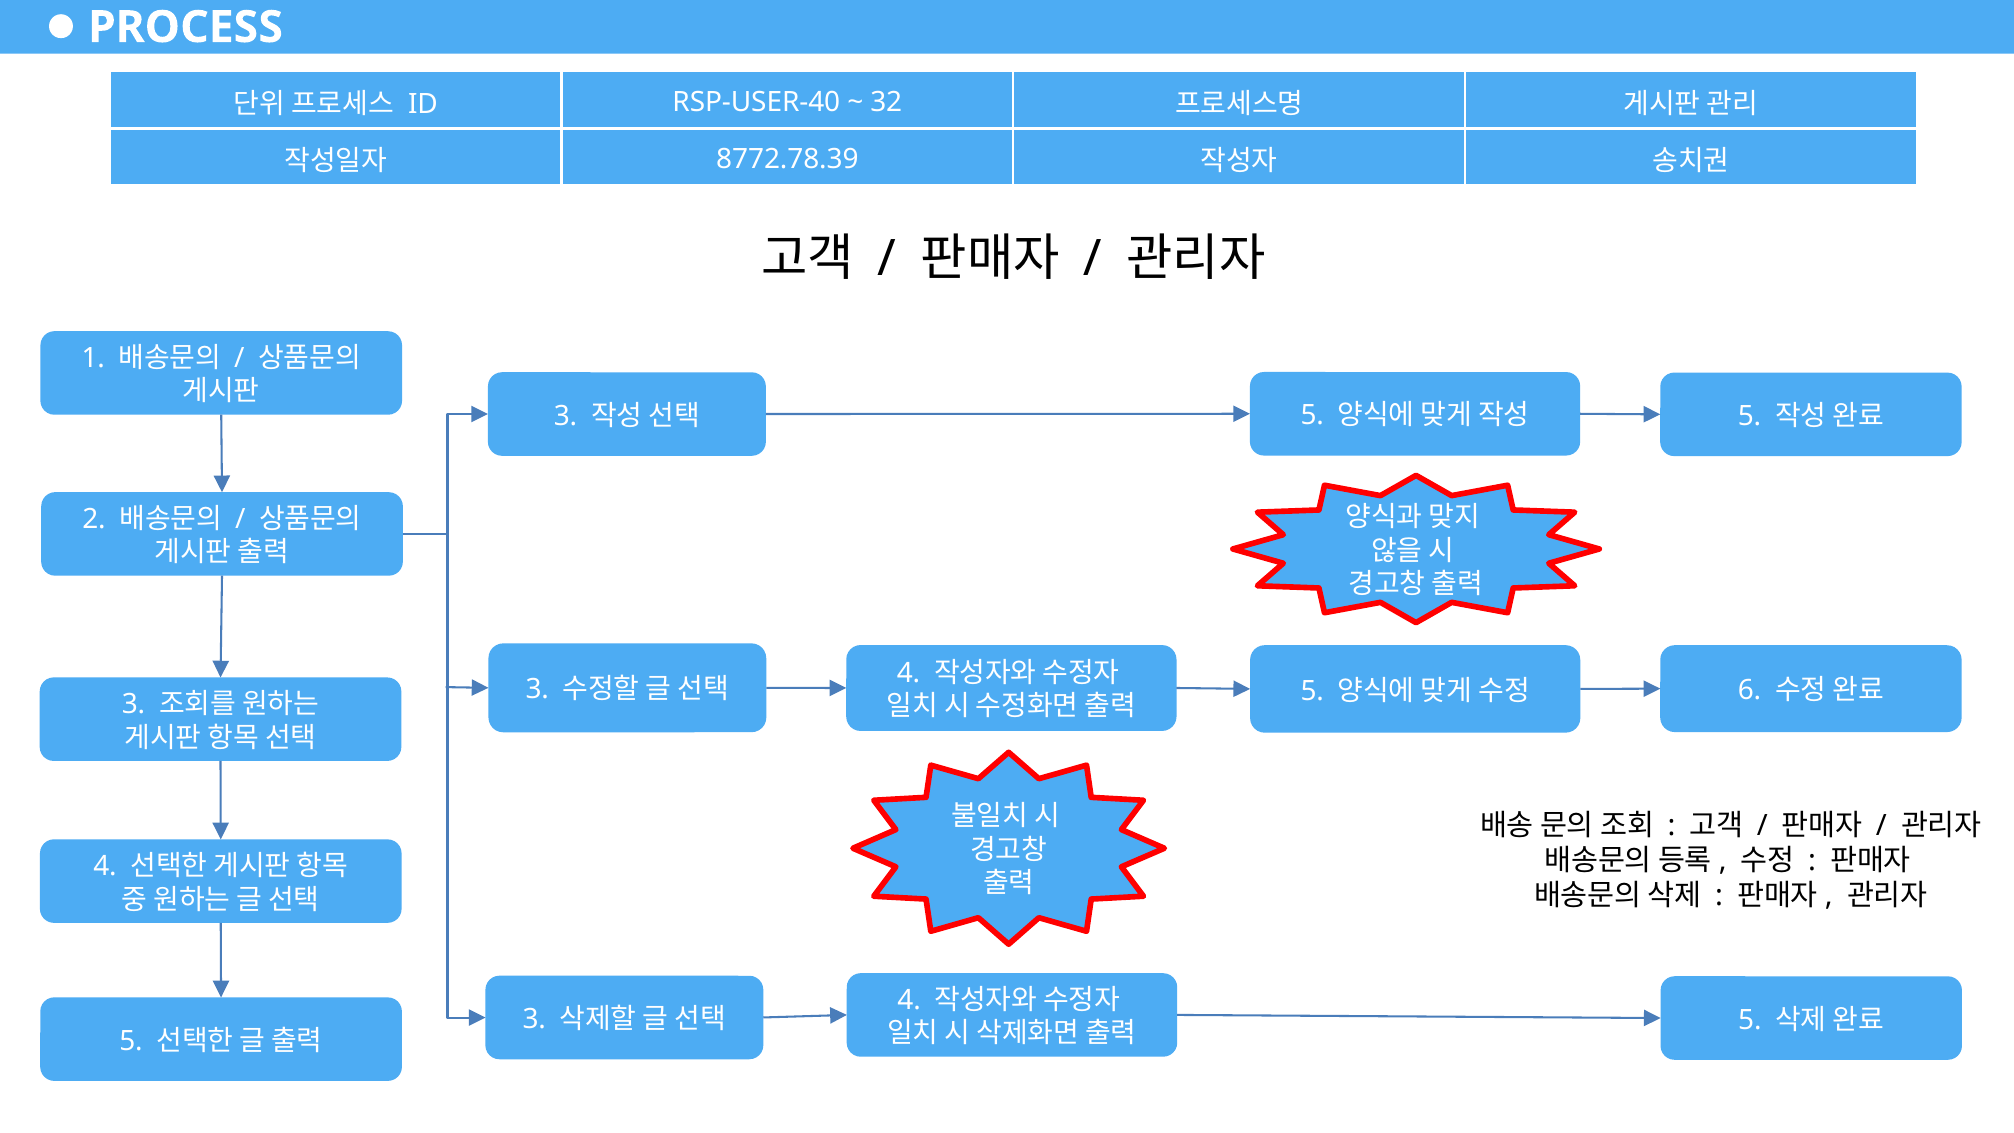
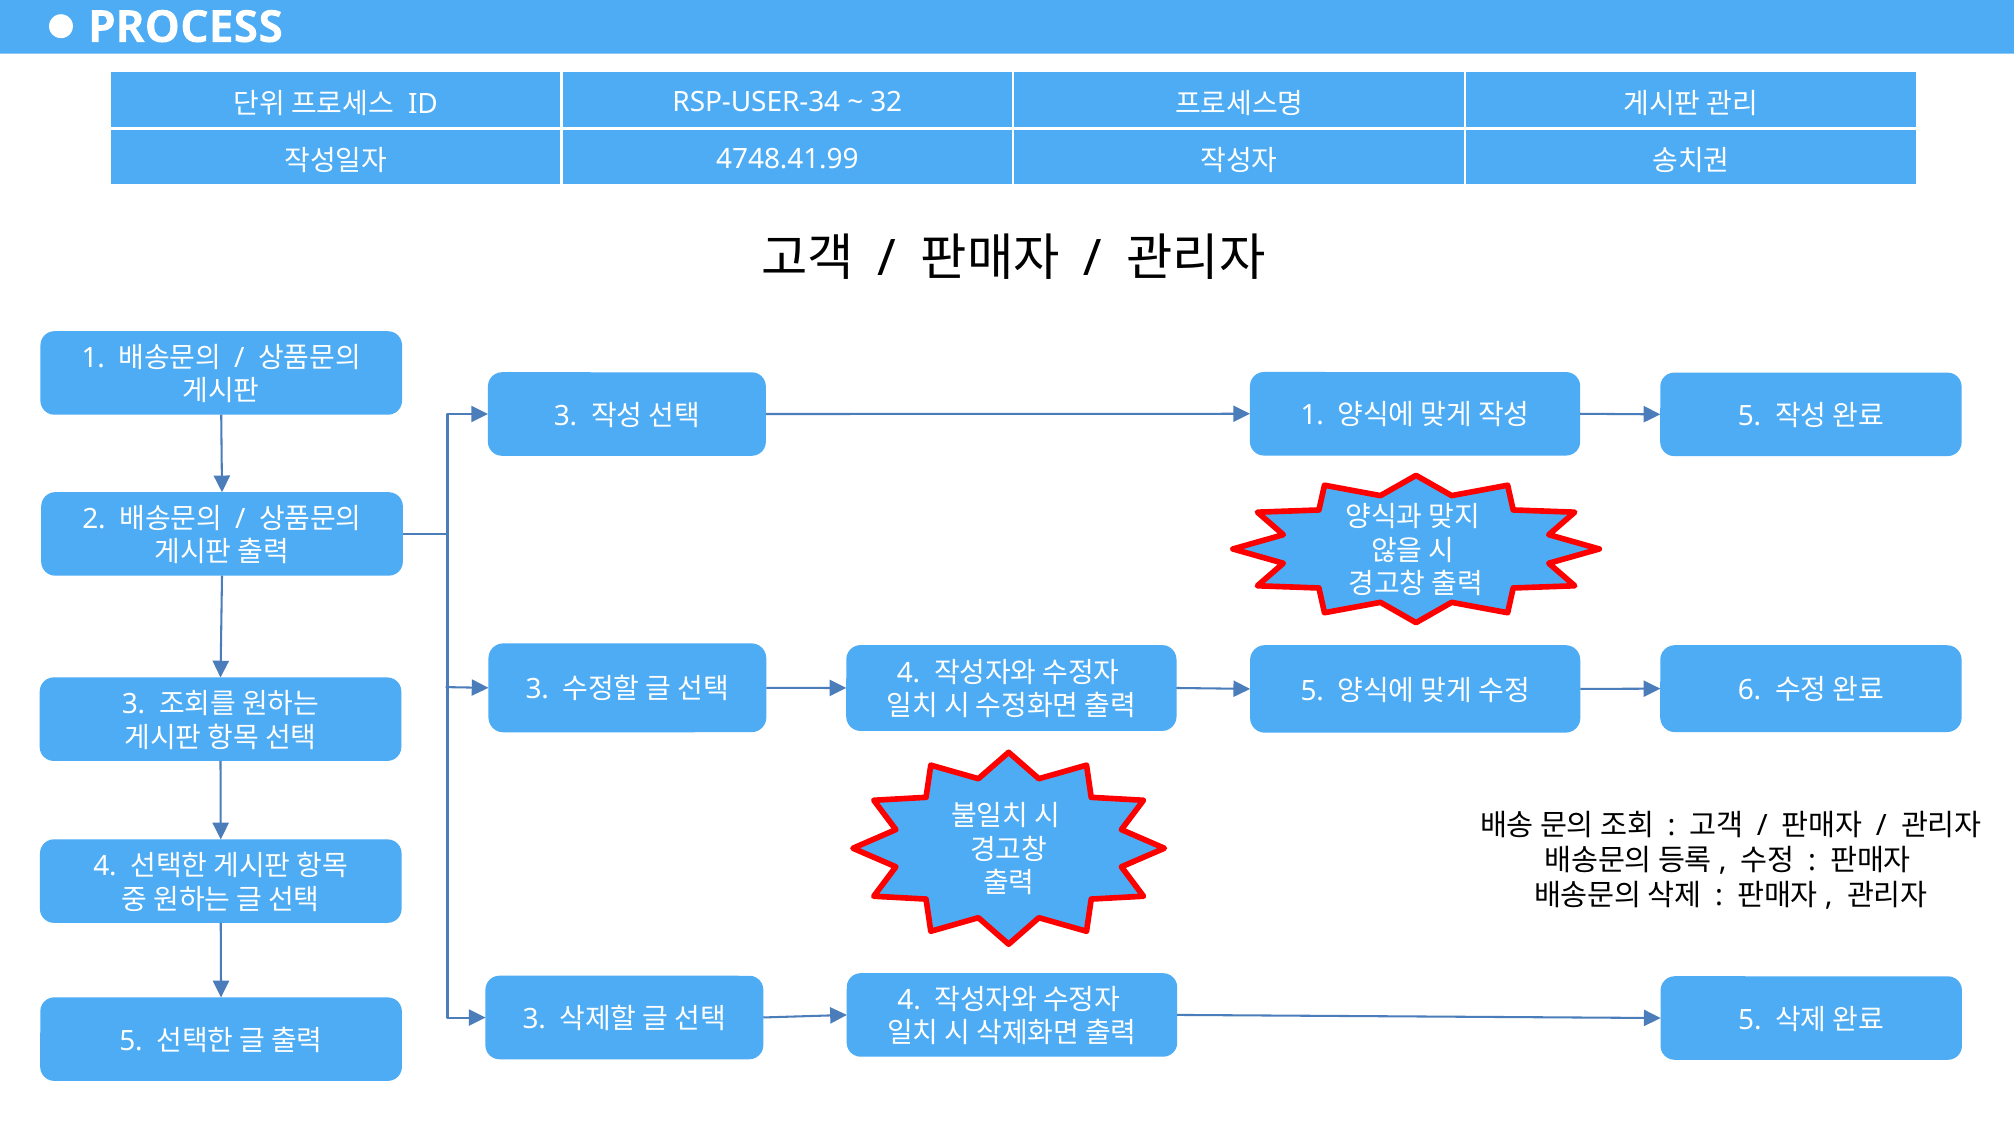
RSP-USER-40: RSP-USER-40 -> RSP-USER-34 (756, 102)
8772.78.39: 8772.78.39 -> 4748.41.99 (787, 159)
5: 5 -> 1 (1312, 416)
